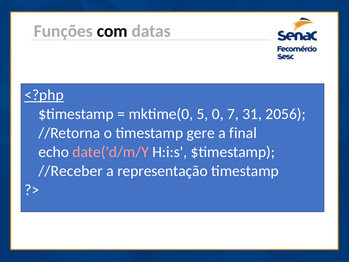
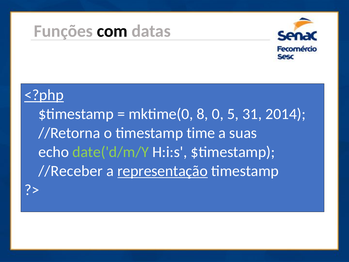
5: 5 -> 8 (202, 114)
7: 7 -> 5 (233, 114)
2056: 2056 -> 2014 (286, 114)
gere: gere -> time (201, 133)
final: final -> suas (243, 133)
date('d/m/Y colour: pink -> light green (111, 152)
representação underline: none -> present (163, 171)
